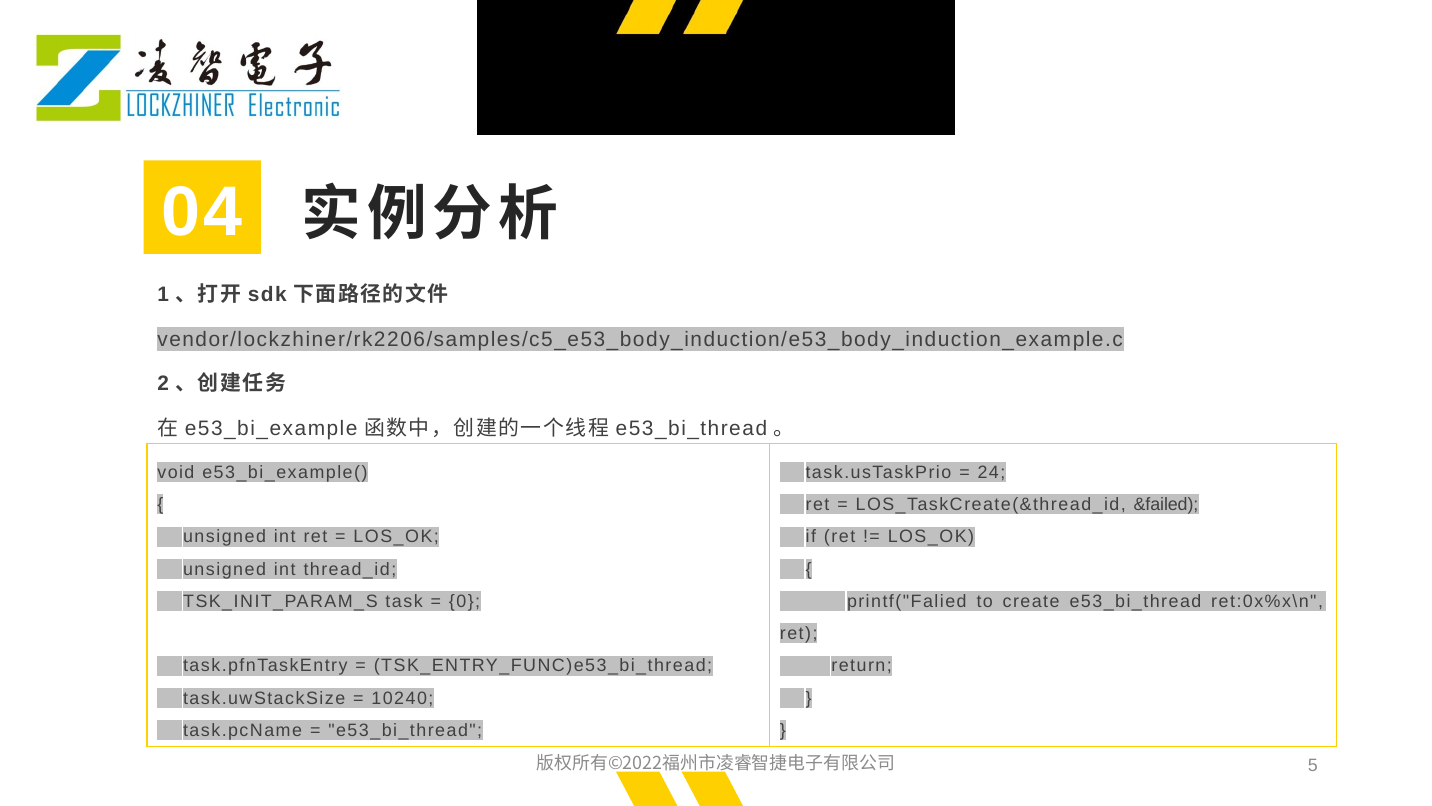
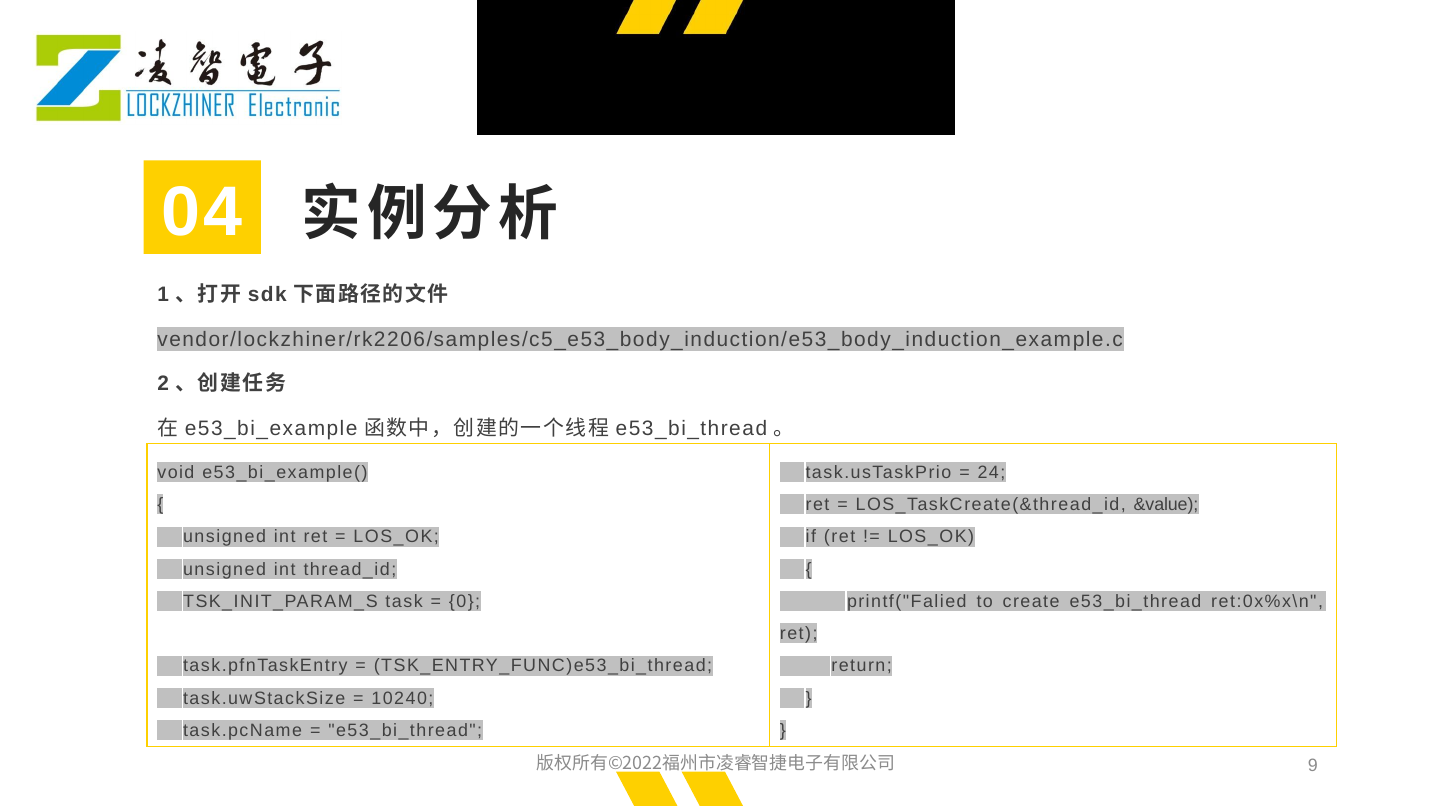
&failed: &failed -> &value (1166, 504)
5: 5 -> 9 (1313, 766)
